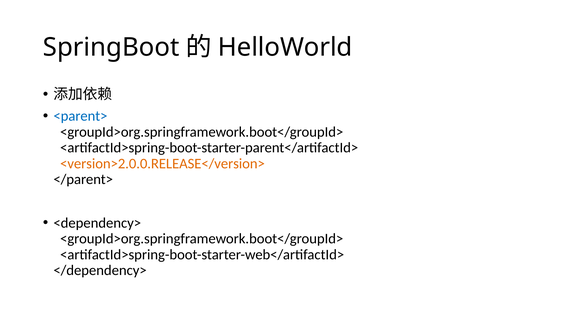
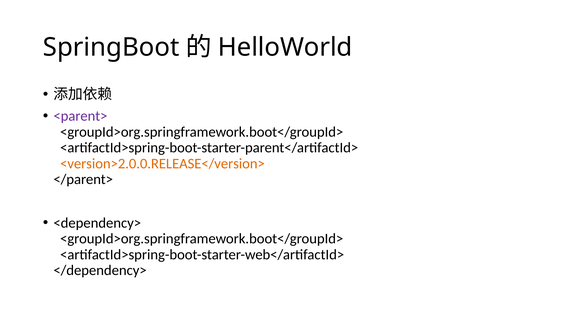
<parent> colour: blue -> purple (80, 116)
